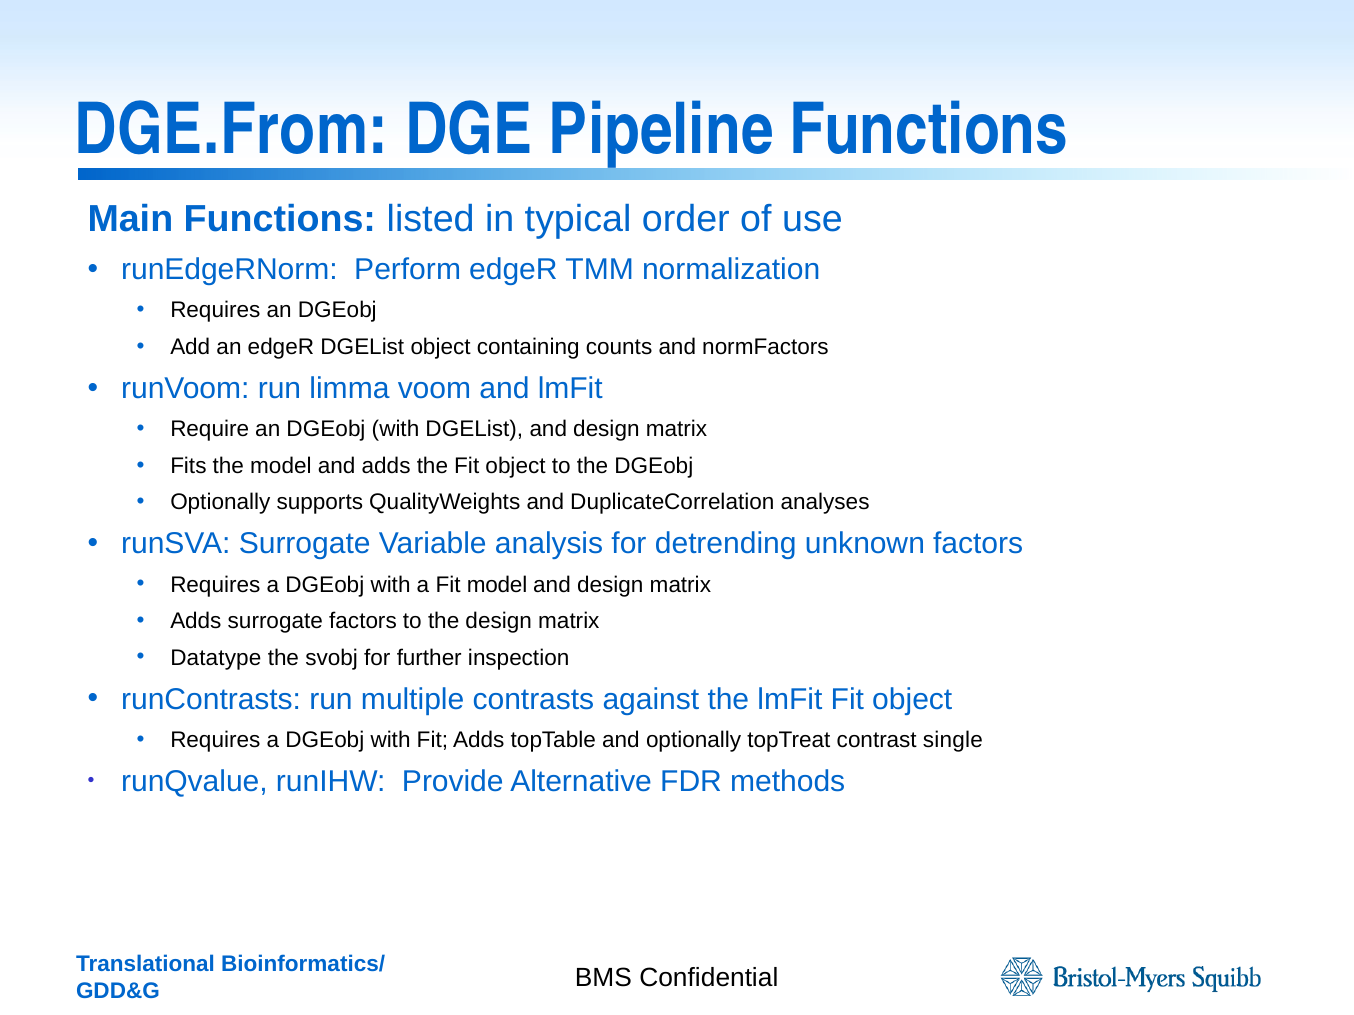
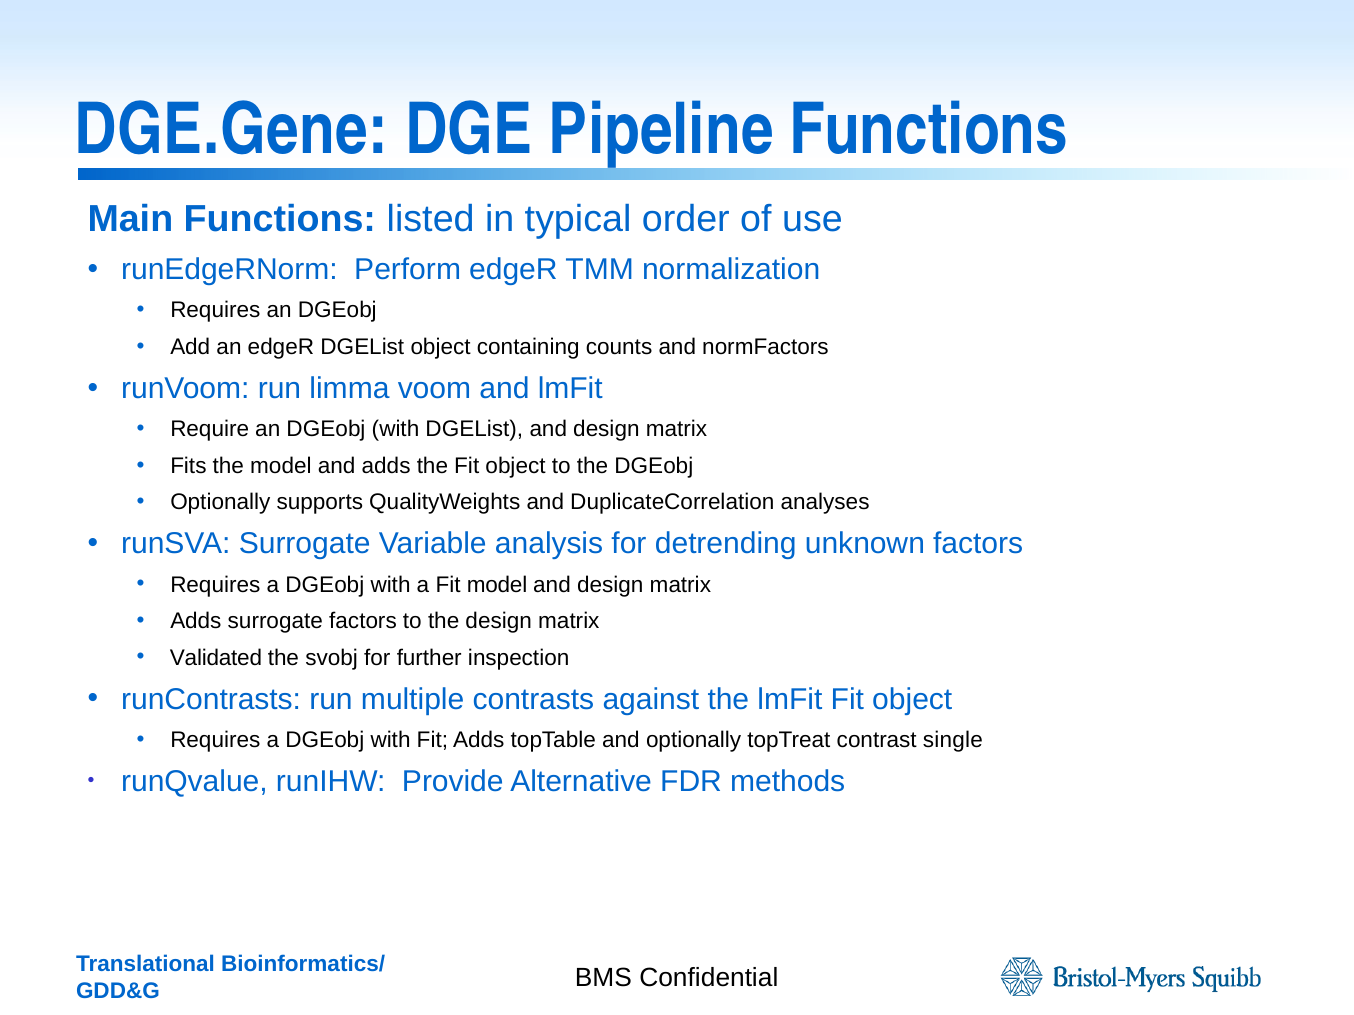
DGE.From: DGE.From -> DGE.Gene (231, 130)
Datatype: Datatype -> Validated (216, 658)
